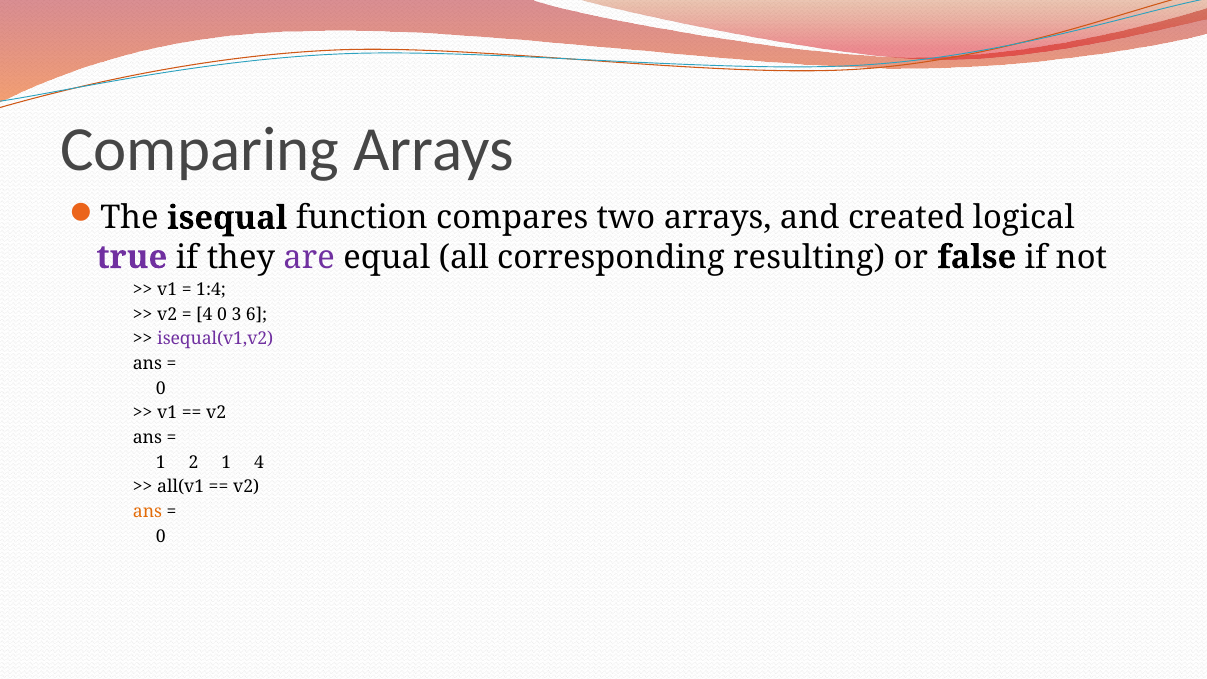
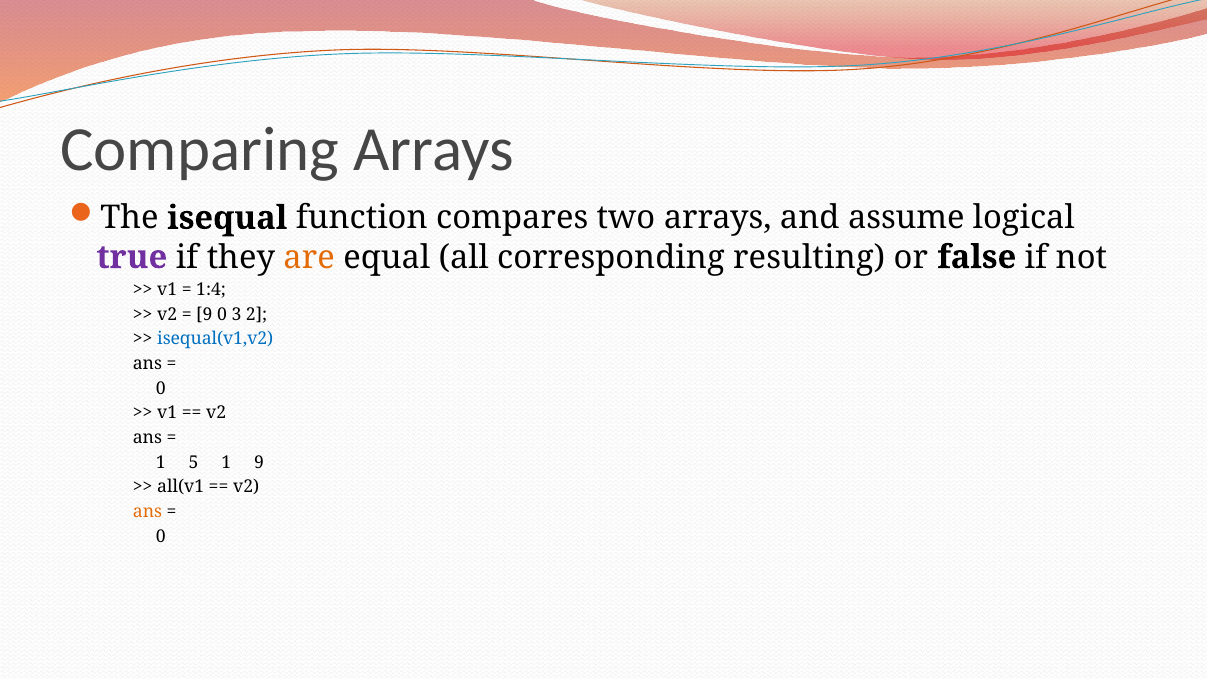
created: created -> assume (906, 218)
are colour: purple -> orange (309, 257)
4: 4 -> 9 (204, 314)
6: 6 -> 2 (257, 314)
isequal(v1,v2 colour: purple -> blue (215, 339)
2: 2 -> 5 (193, 462)
1 4: 4 -> 9 (259, 462)
